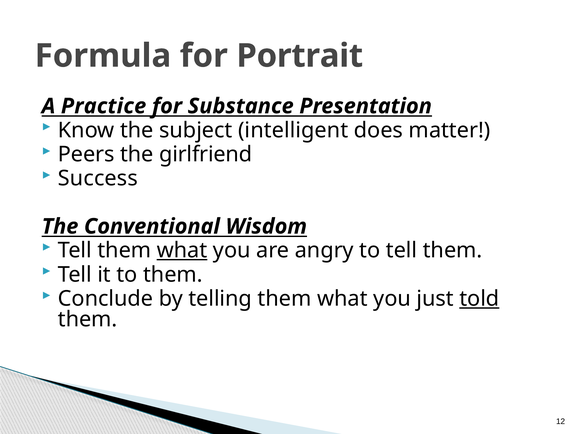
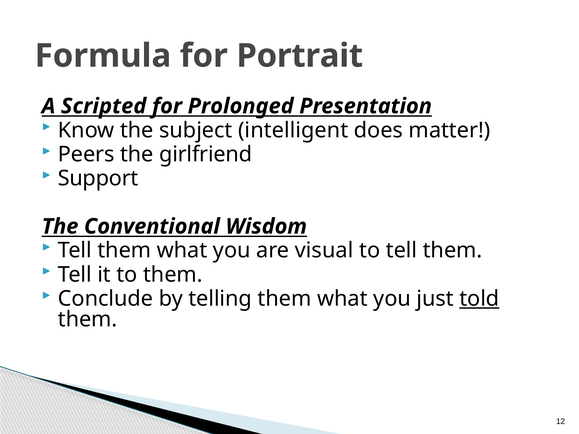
Practice: Practice -> Scripted (104, 106)
Substance: Substance -> Prolonged (241, 106)
Success: Success -> Support (98, 178)
what underline: present -> none (182, 251)
angry: angry -> visual (324, 251)
